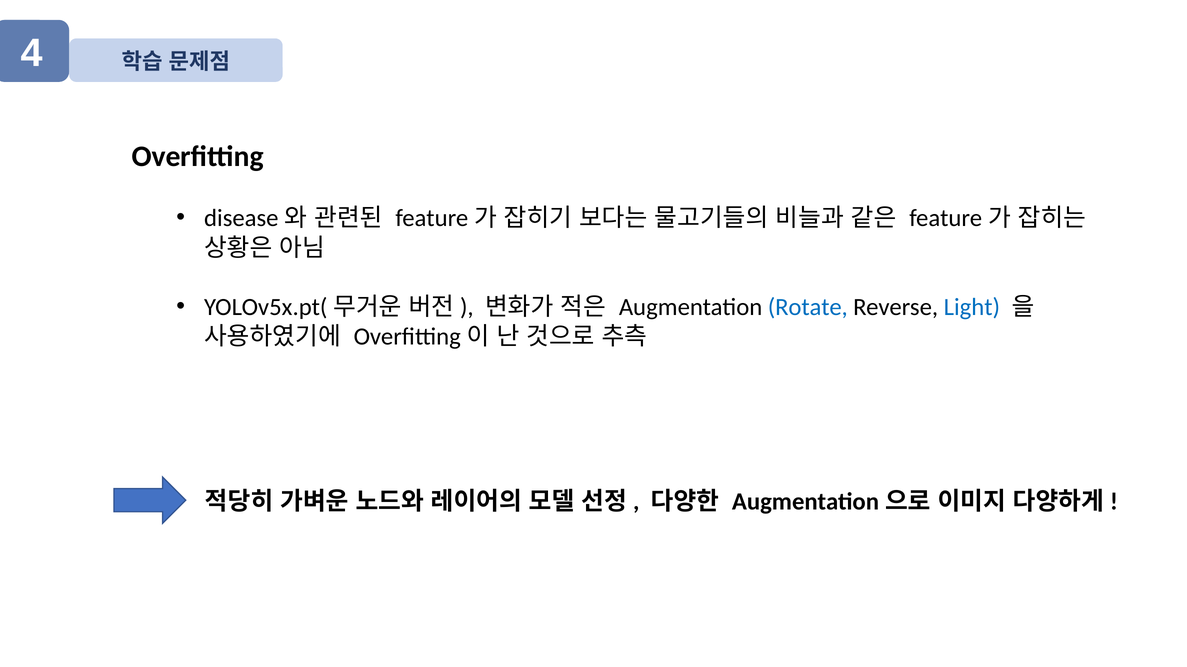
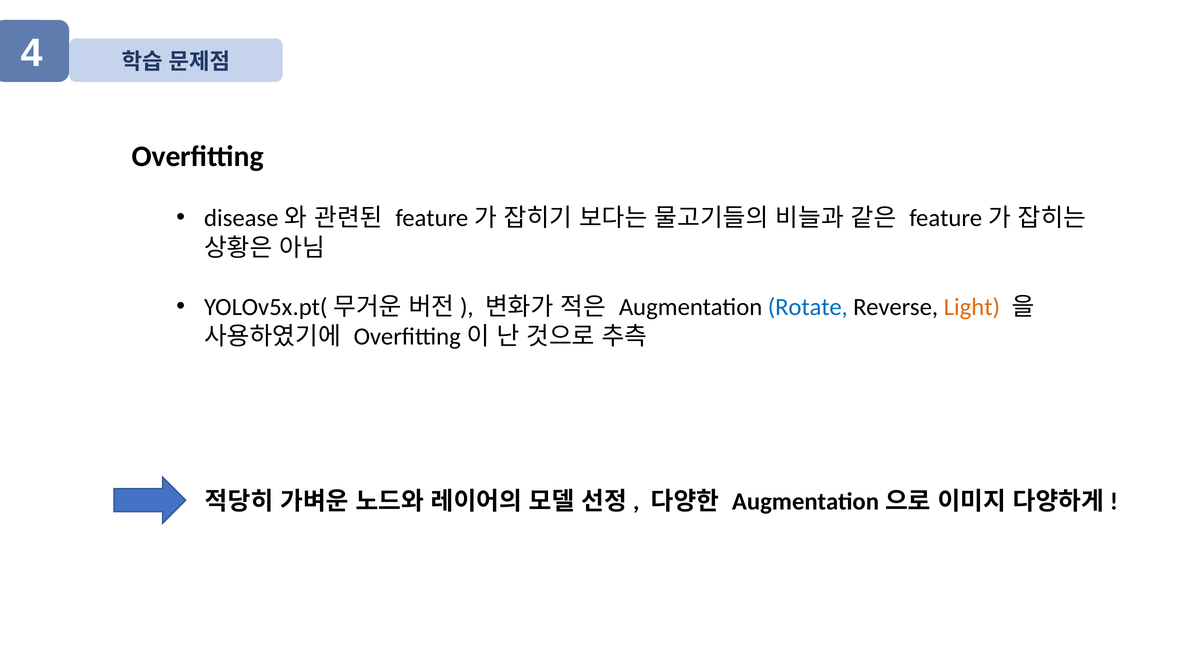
Light colour: blue -> orange (972, 307)
